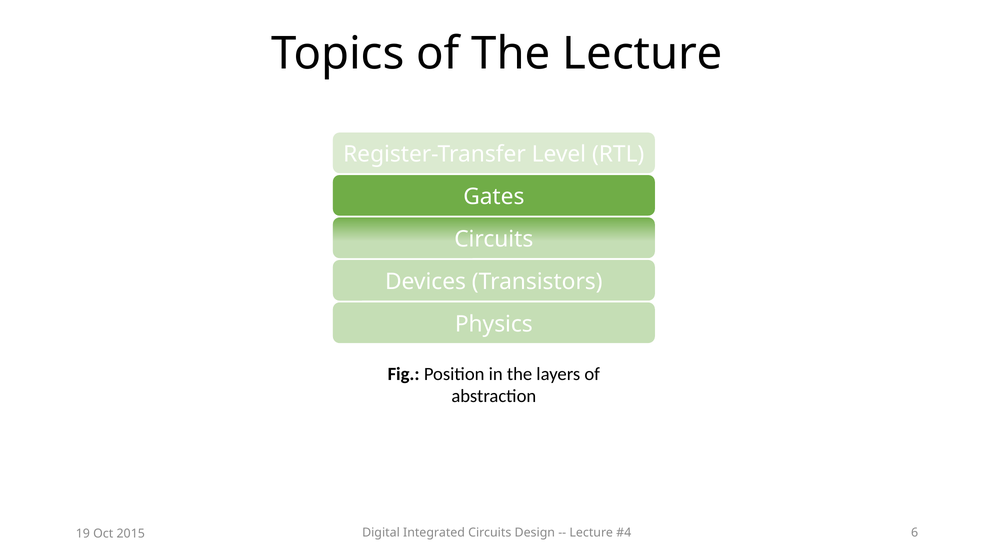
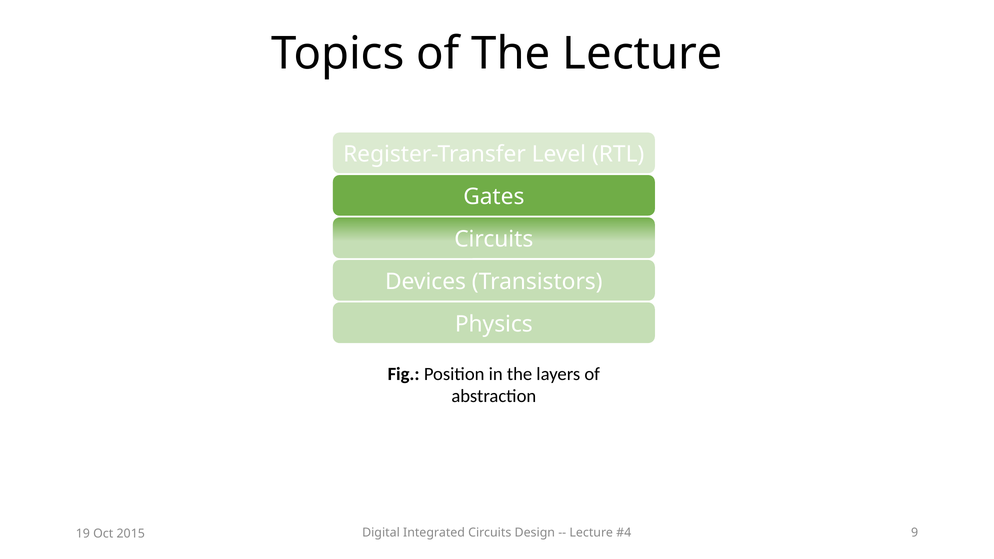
6: 6 -> 9 (915, 533)
